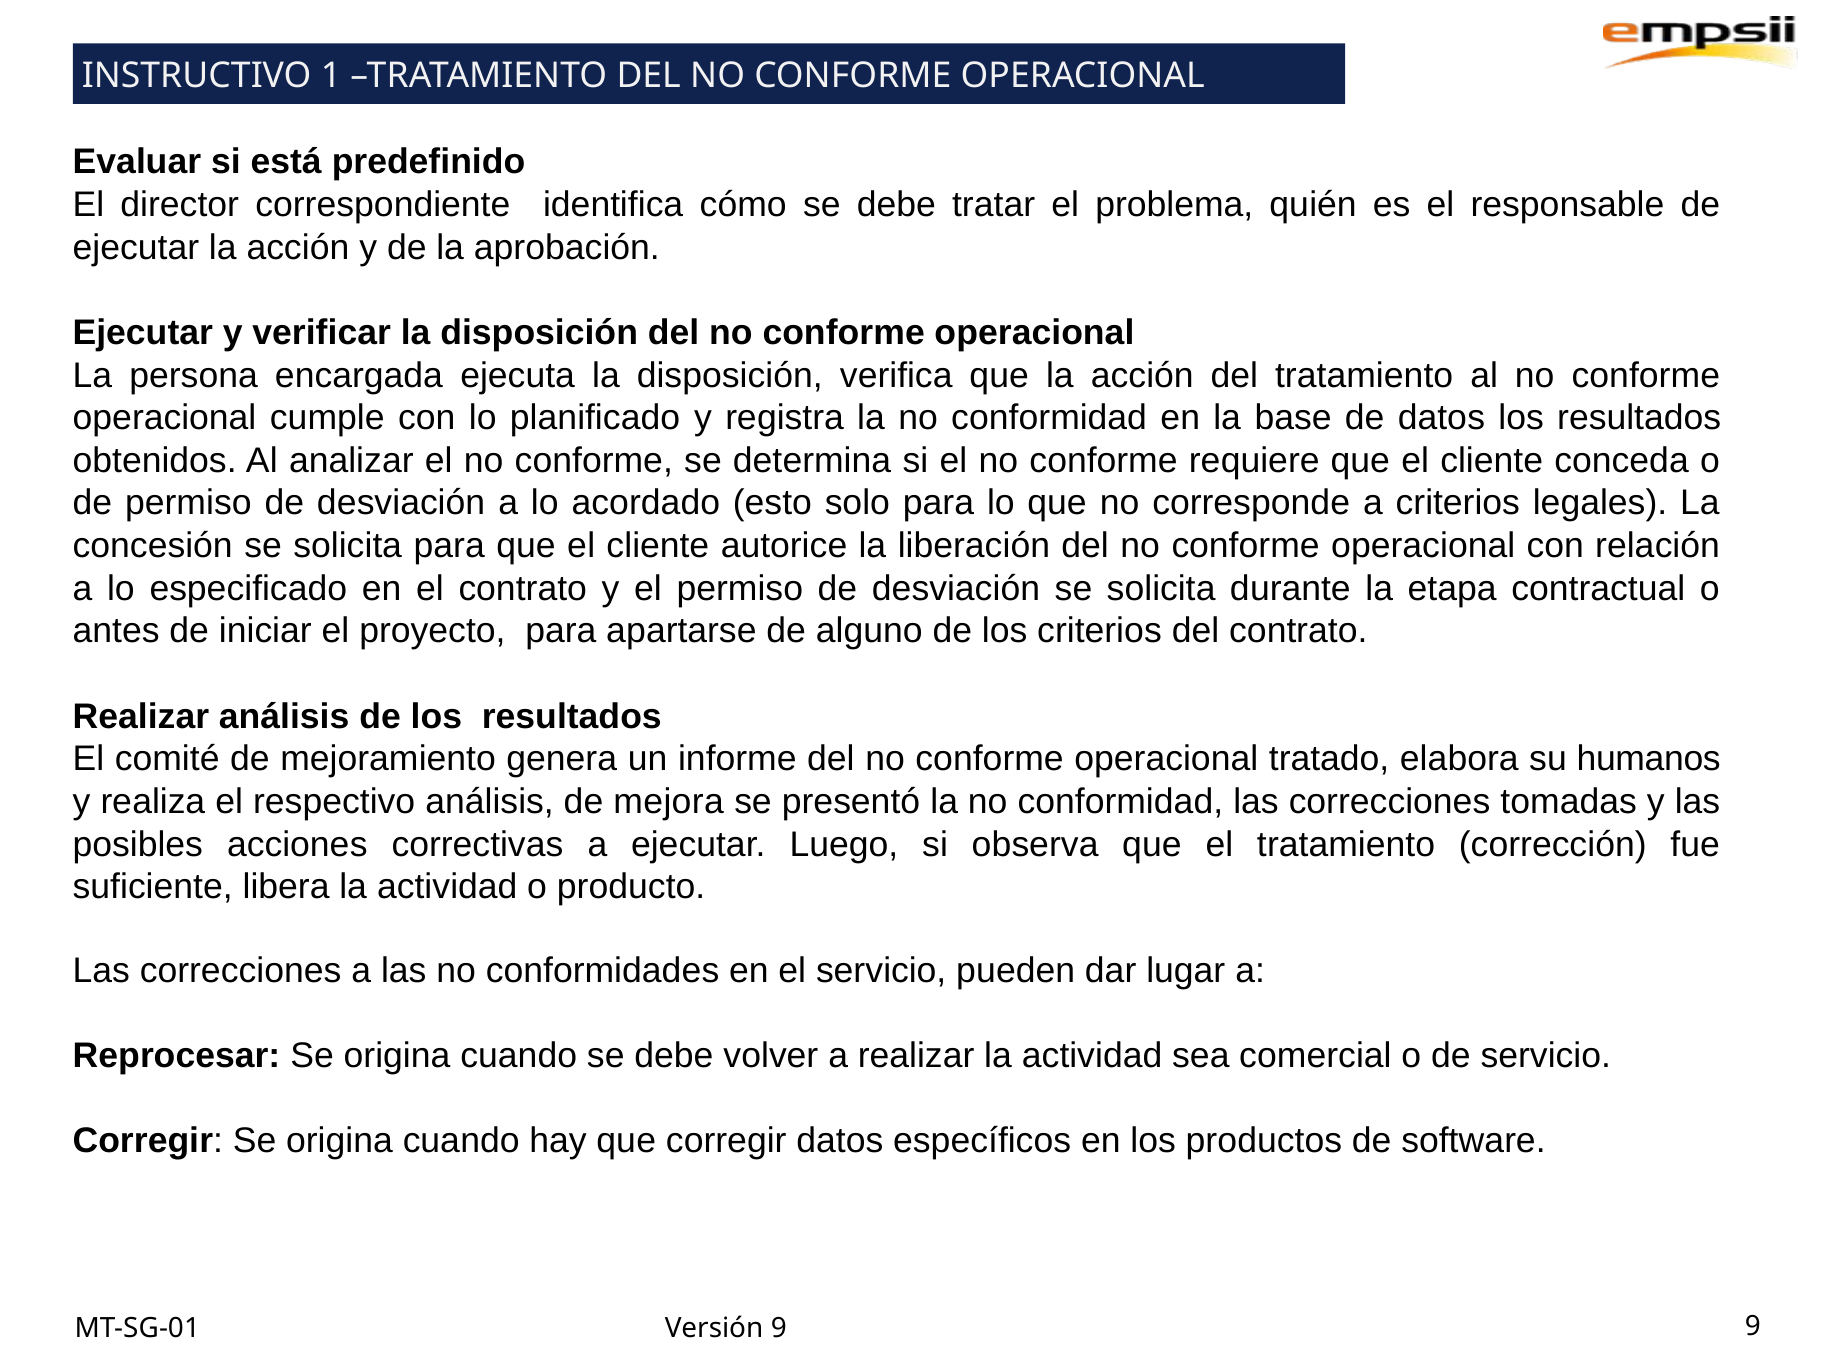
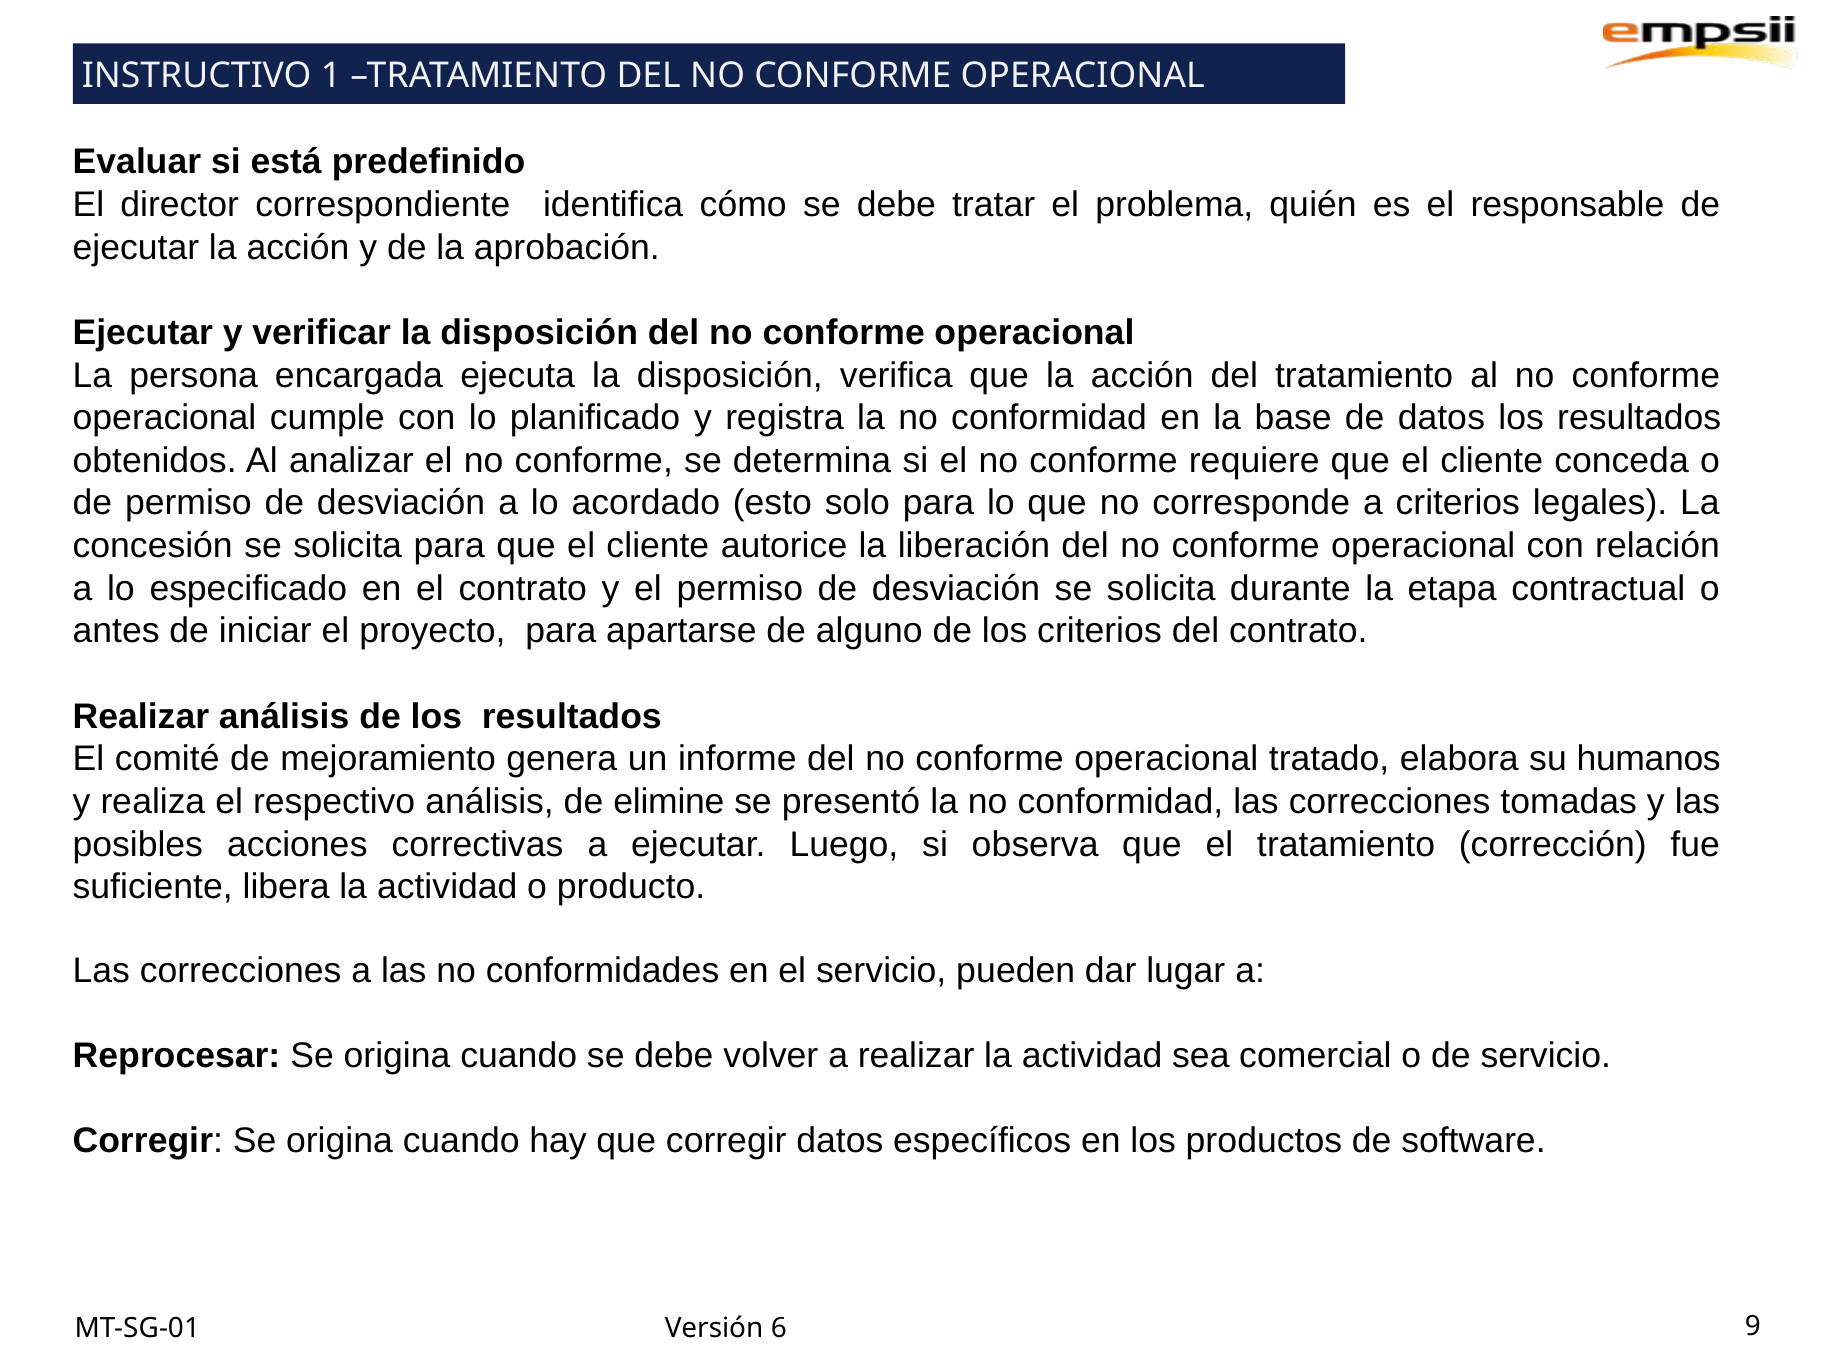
mejora: mejora -> elimine (669, 802)
9: 9 -> 6 (779, 1329)
